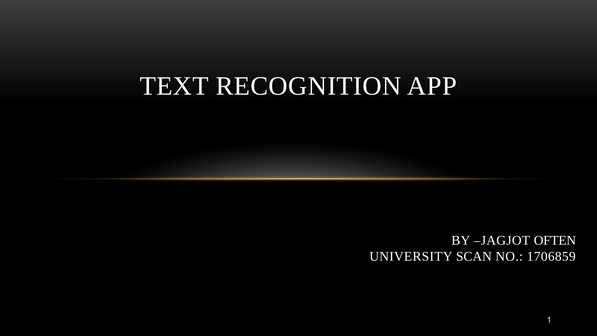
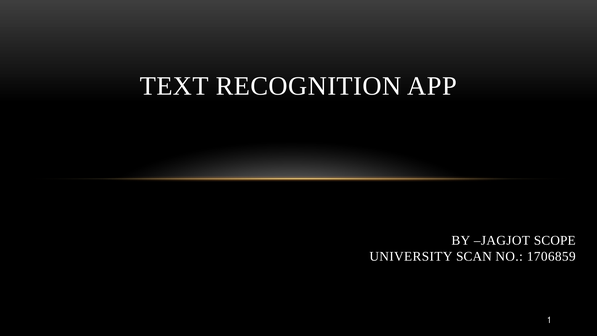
OFTEN: OFTEN -> SCOPE (555, 240)
